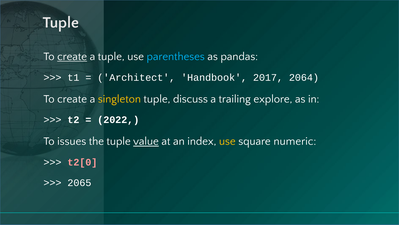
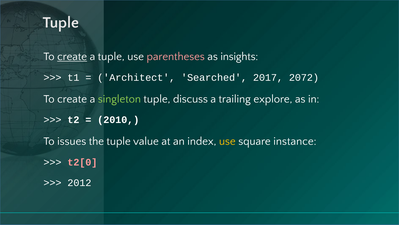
parentheses colour: light blue -> pink (176, 56)
pandas: pandas -> insights (239, 56)
Handbook: Handbook -> Searched (214, 77)
2064: 2064 -> 2072 (304, 77)
singleton colour: yellow -> light green (119, 99)
2022: 2022 -> 2010 (118, 120)
value underline: present -> none (146, 141)
numeric: numeric -> instance (295, 141)
2065: 2065 -> 2012 (79, 182)
